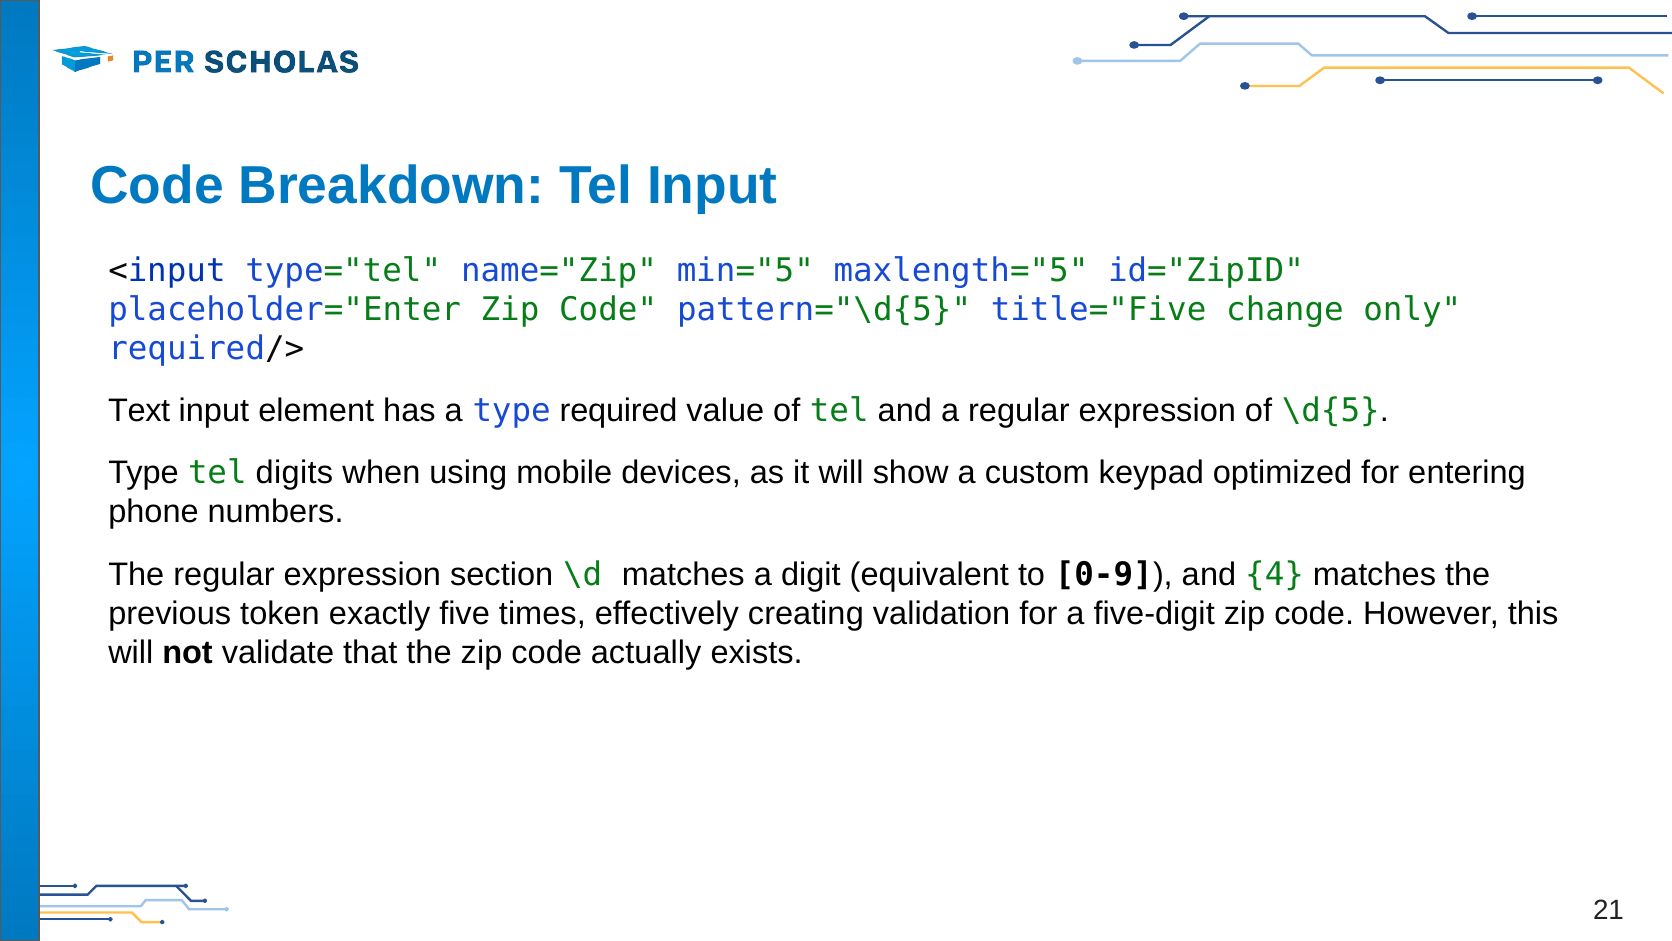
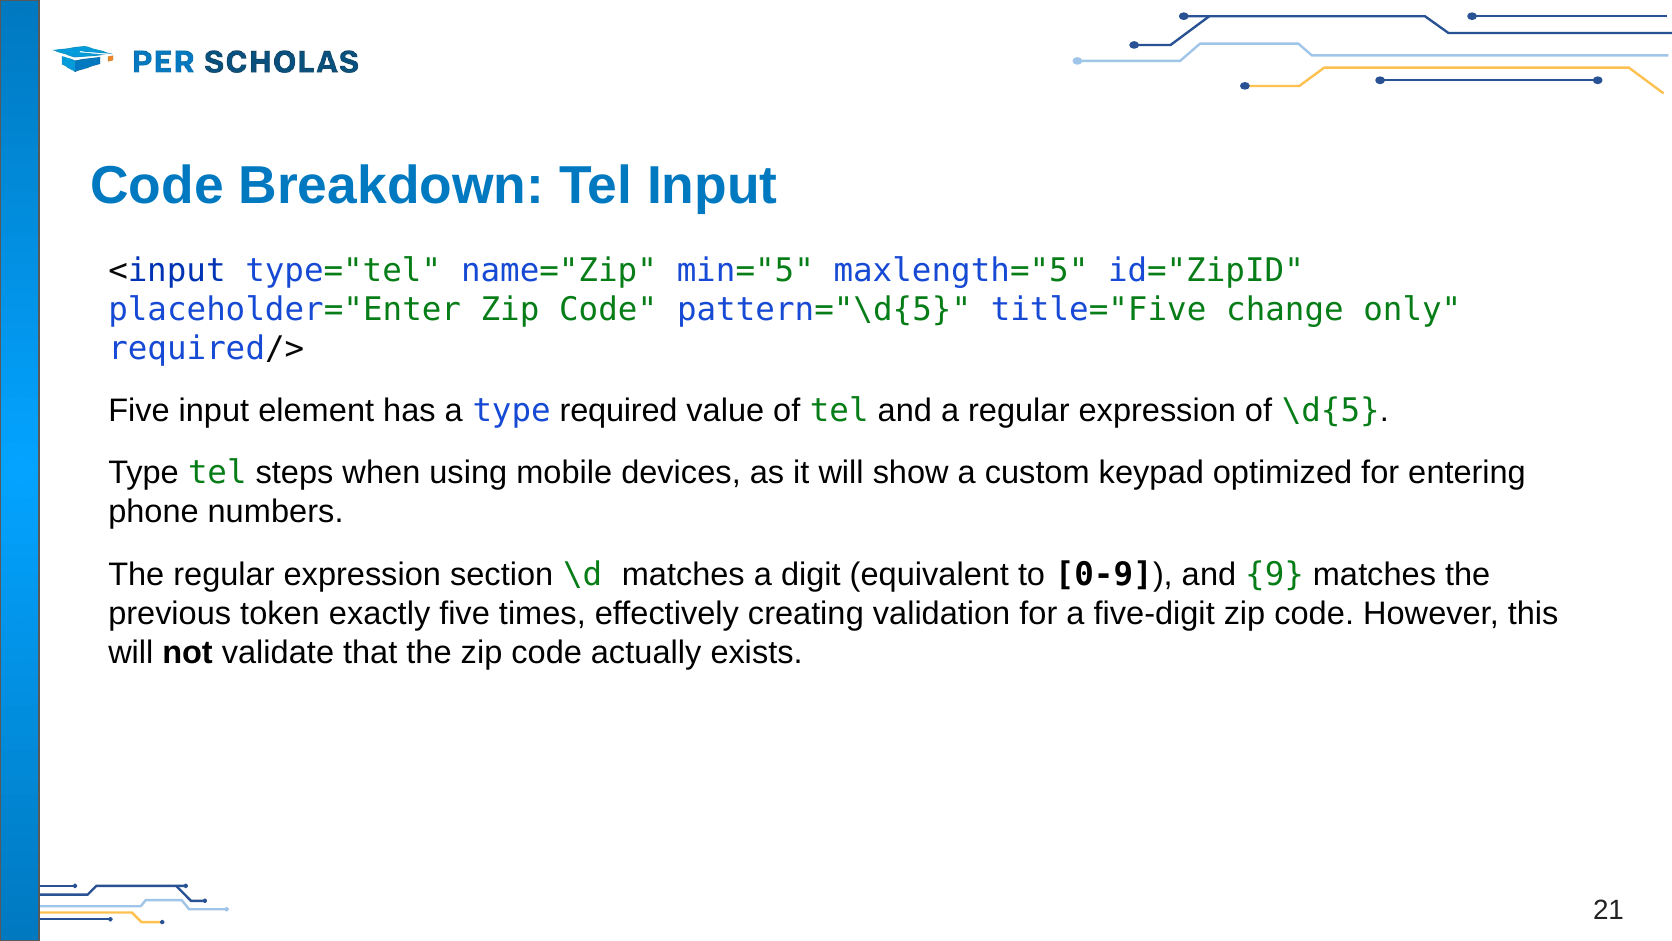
Text: Text -> Five (139, 411)
digits: digits -> steps (295, 473)
4: 4 -> 9 (1275, 574)
